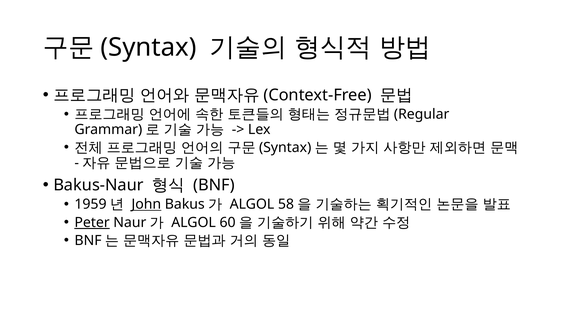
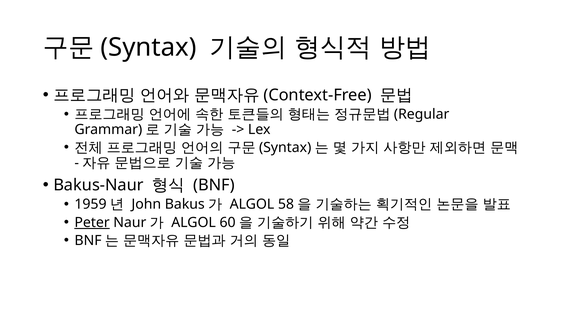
John underline: present -> none (146, 204)
